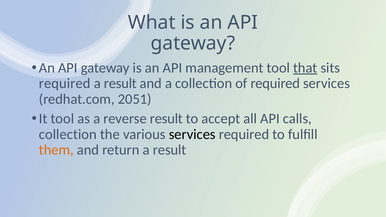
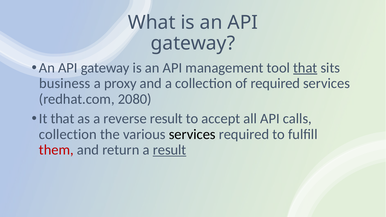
required: required -> business (65, 83)
result: result -> proxy (120, 83)
2051: 2051 -> 2080 (135, 99)
It tool: tool -> that (62, 119)
them colour: orange -> red (56, 150)
result underline: none -> present (170, 150)
